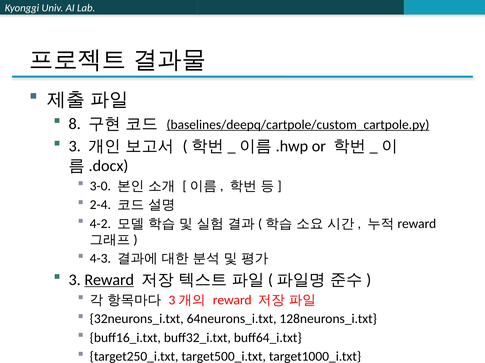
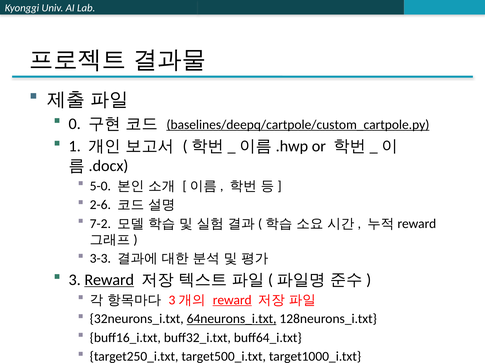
8: 8 -> 0 (75, 124)
3: 3 -> 1 (75, 147)
3-0: 3-0 -> 5-0 (100, 186)
2-4: 2-4 -> 2-6 (100, 205)
4-2: 4-2 -> 7-2 (100, 224)
4-3: 4-3 -> 3-3 (100, 259)
reward underline: none -> present (232, 301)
64neurons_i.txt underline: none -> present (232, 319)
